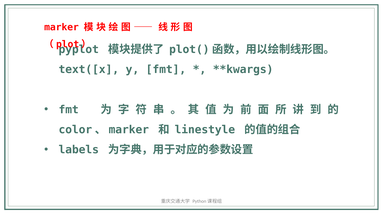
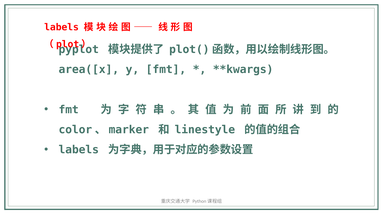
marker: marker -> labels (62, 27)
text([x: text([x -> area([x (89, 70)
